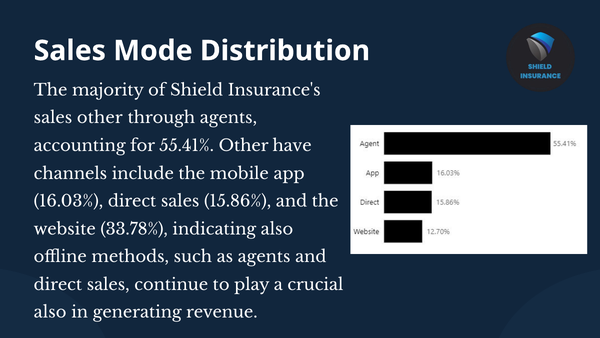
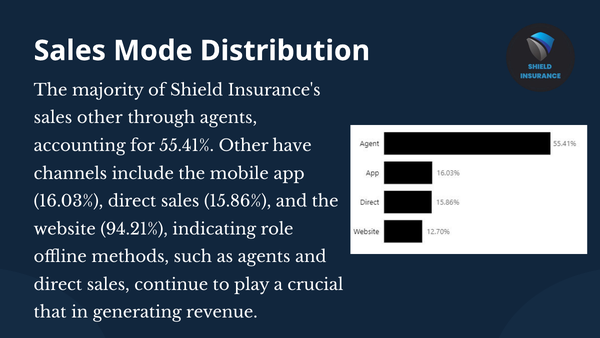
33.78%: 33.78% -> 94.21% (134, 229)
indicating also: also -> role (277, 229)
also: also -> that (50, 312)
